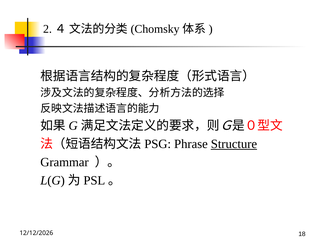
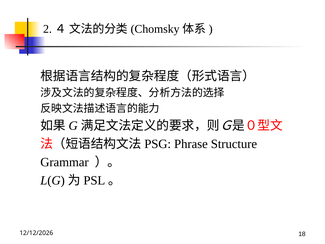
Structure underline: present -> none (234, 144)
